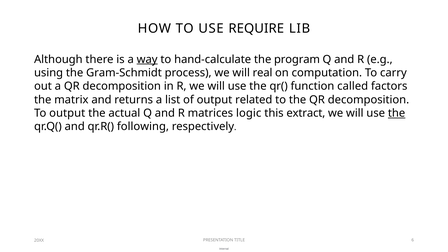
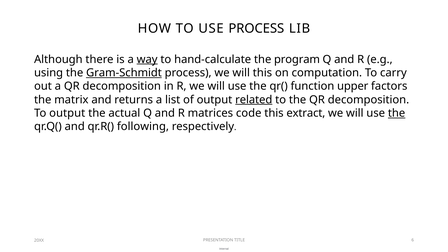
USE REQUIRE: REQUIRE -> PROCESS (256, 29)
Gram-Schmidt underline: none -> present (124, 73)
will real: real -> this (262, 73)
called: called -> upper (353, 86)
related underline: none -> present (254, 100)
logic: logic -> code (249, 113)
